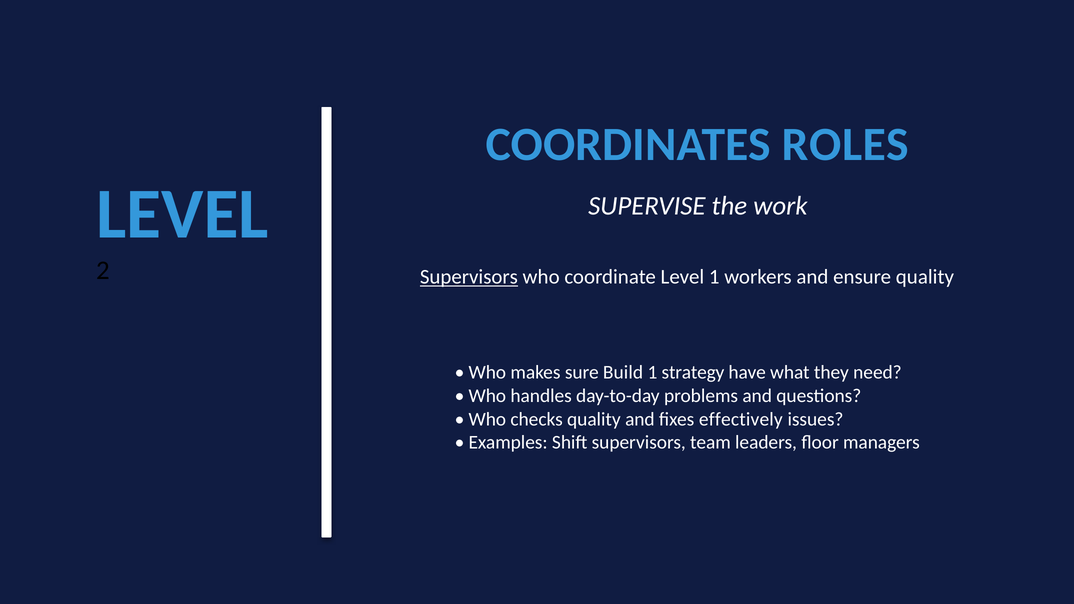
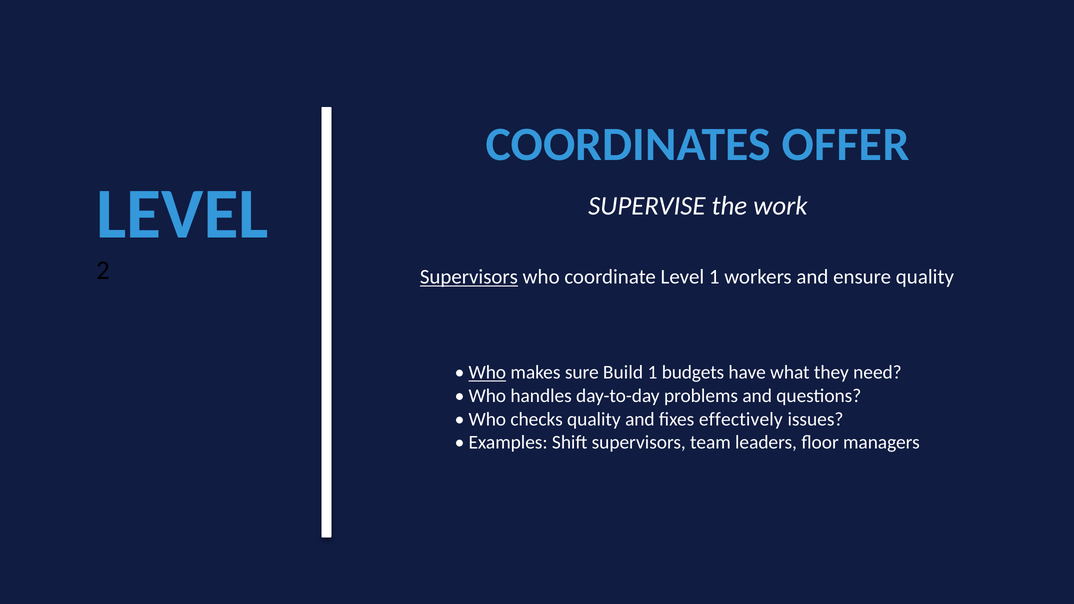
ROLES: ROLES -> OFFER (845, 145)
Who underline: none -> present (487, 373)
strategy: strategy -> budgets (693, 373)
